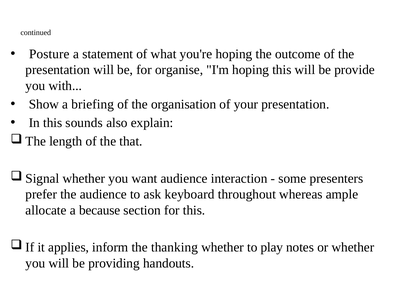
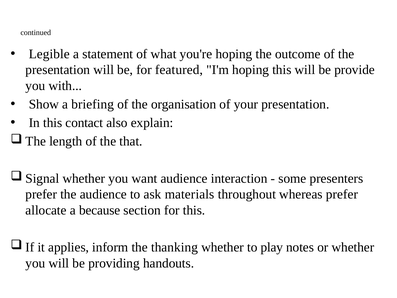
Posture: Posture -> Legible (49, 54)
organise: organise -> featured (179, 70)
sounds: sounds -> contact (84, 123)
keyboard: keyboard -> materials (190, 194)
whereas ample: ample -> prefer (342, 194)
